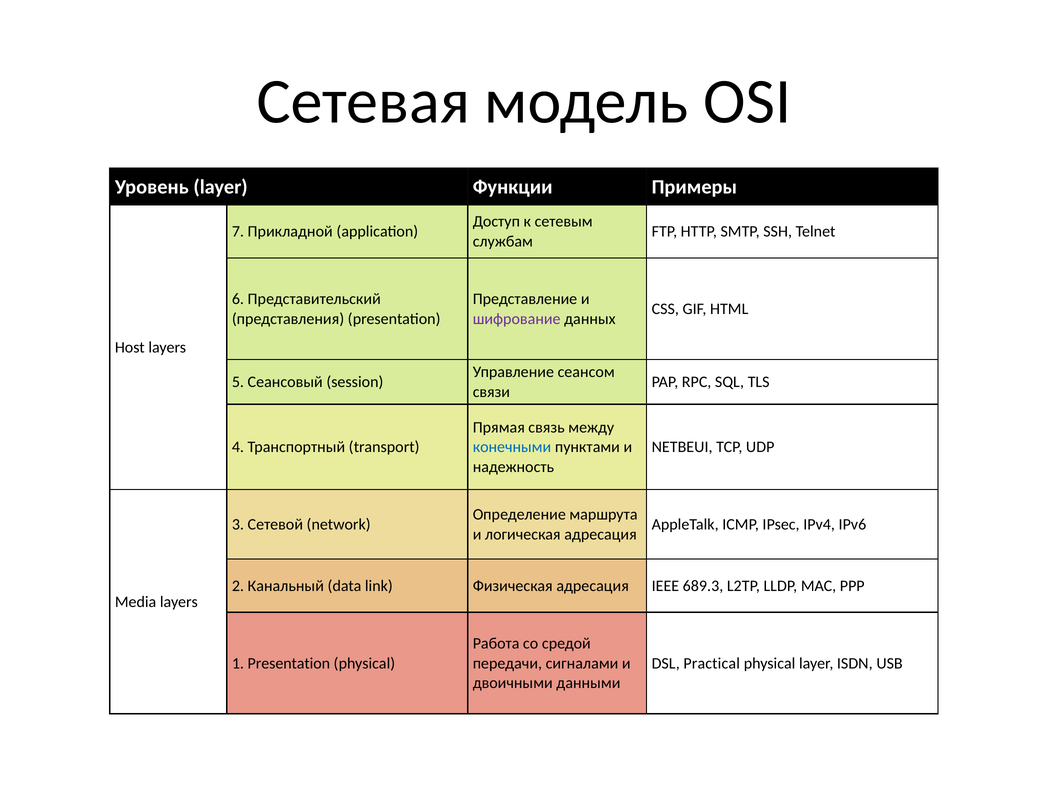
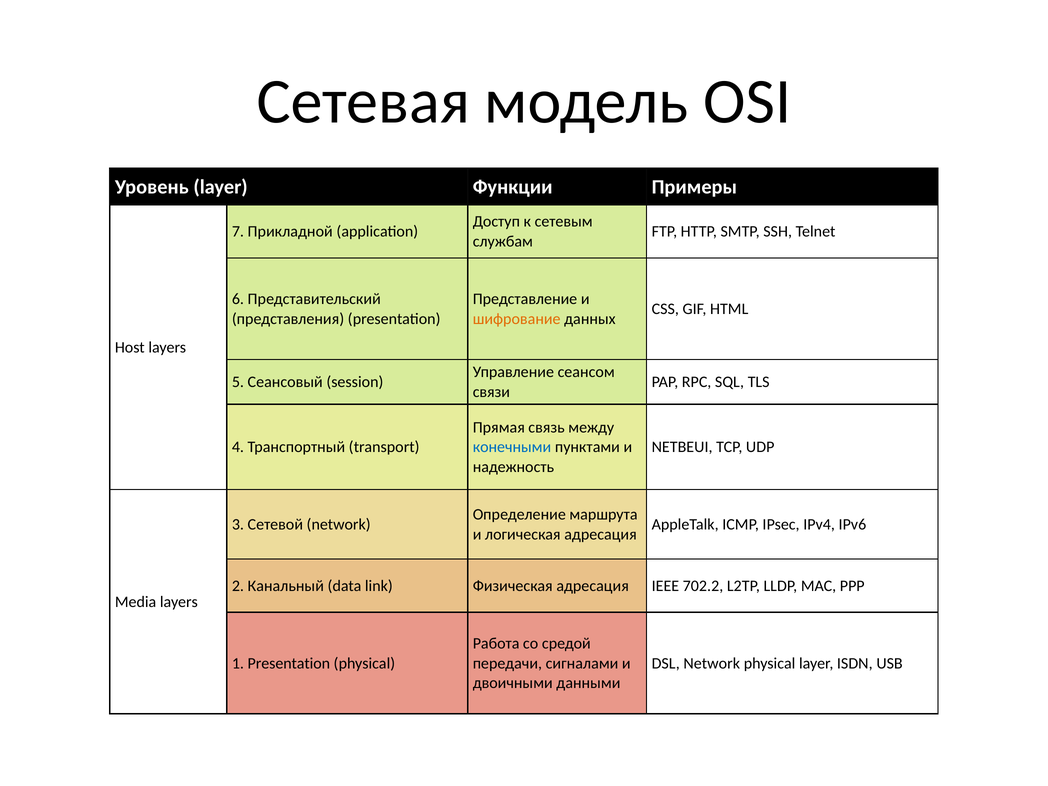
шифрование colour: purple -> orange (517, 319)
689.3: 689.3 -> 702.2 (703, 586)
DSL Practical: Practical -> Network (712, 663)
